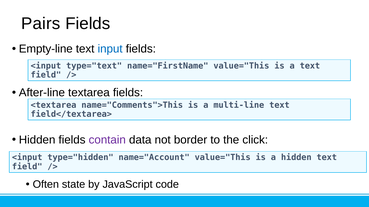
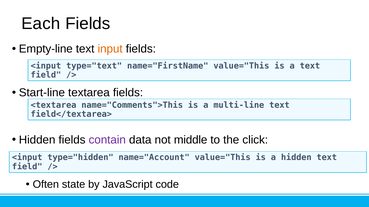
Pairs: Pairs -> Each (41, 24)
input colour: blue -> orange (110, 49)
After-line: After-line -> Start-line (42, 93)
border: border -> middle (191, 140)
